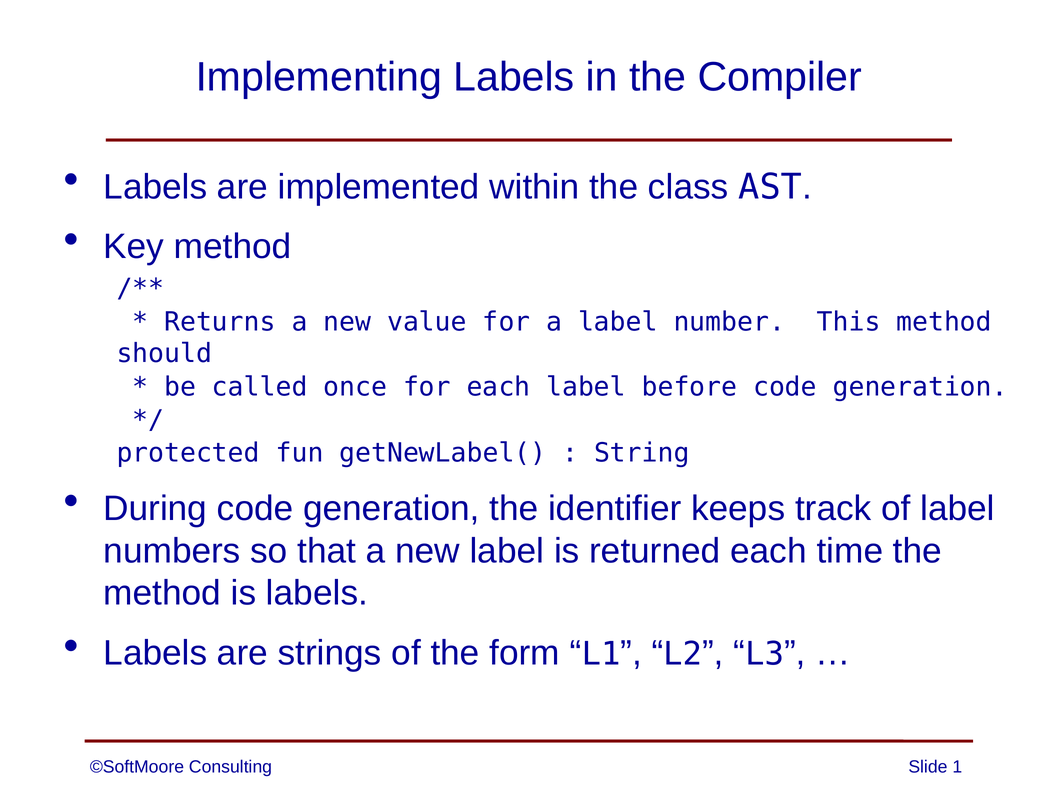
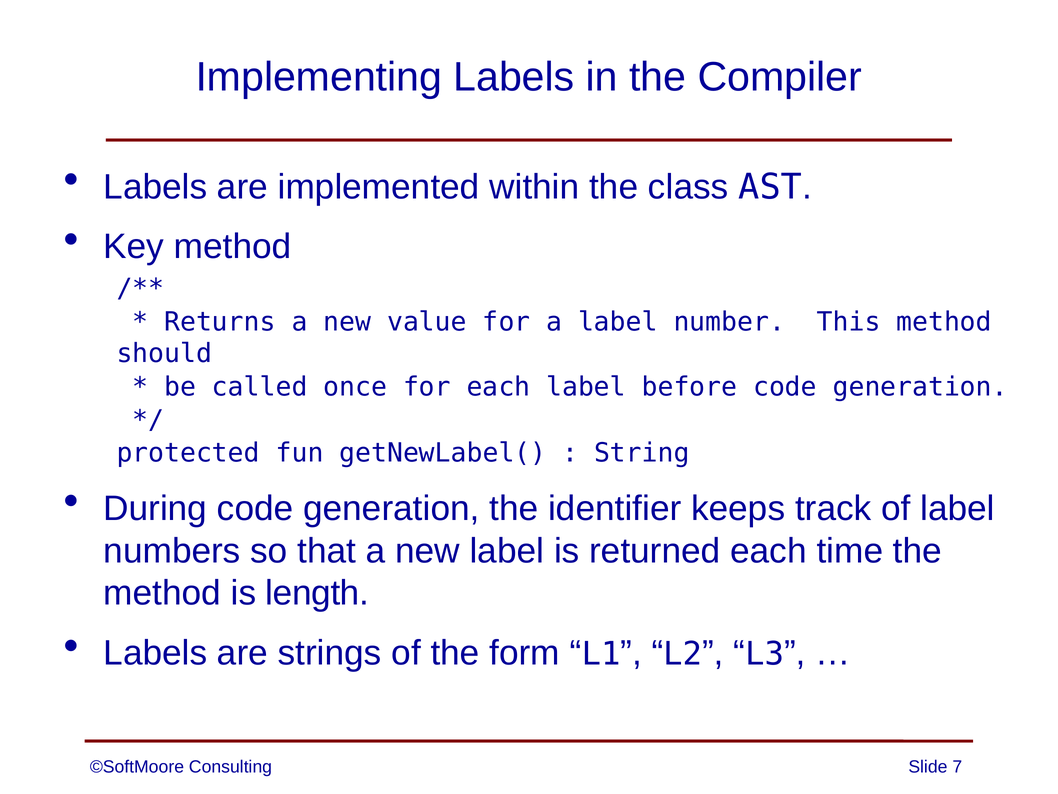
is labels: labels -> length (317, 593)
1: 1 -> 7 (957, 767)
